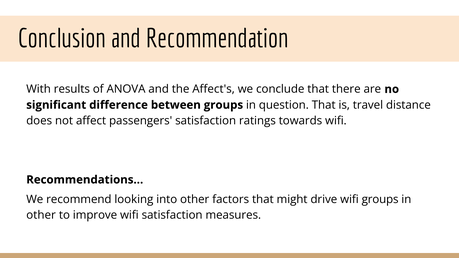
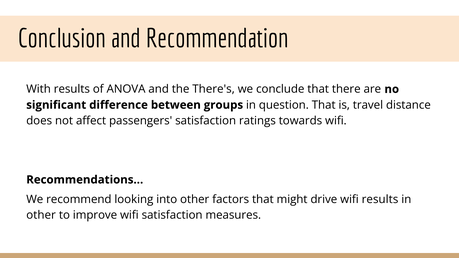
Affect's: Affect's -> There's (214, 89)
wifi groups: groups -> results (380, 200)
